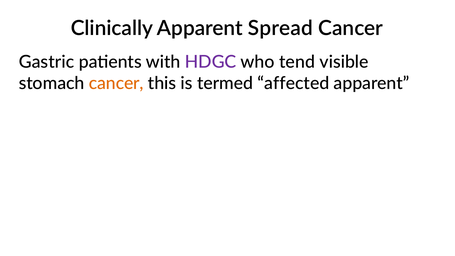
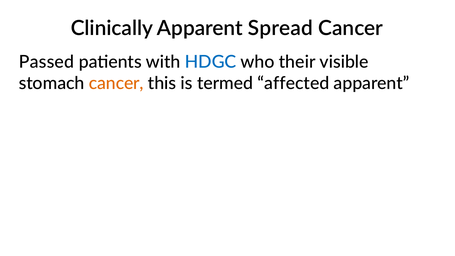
Gastric: Gastric -> Passed (46, 62)
HDGC colour: purple -> blue (211, 62)
tend: tend -> their (297, 62)
